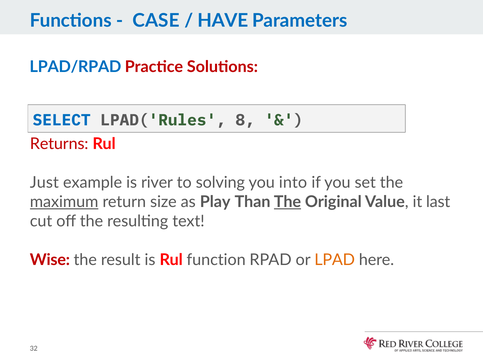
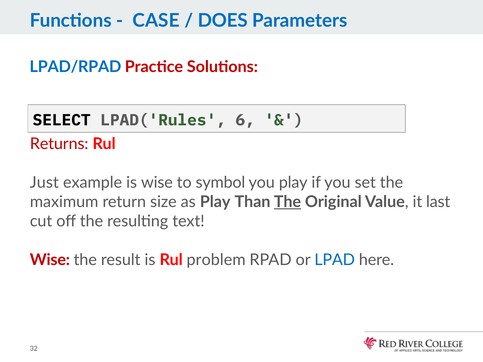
HAVE: HAVE -> DOES (223, 21)
SELECT colour: blue -> black (62, 120)
8: 8 -> 6 (245, 120)
is river: river -> wise (157, 183)
solving: solving -> symbol (220, 183)
you into: into -> play (293, 183)
maximum underline: present -> none (64, 202)
function: function -> problem (216, 260)
LPAD colour: orange -> blue (335, 260)
